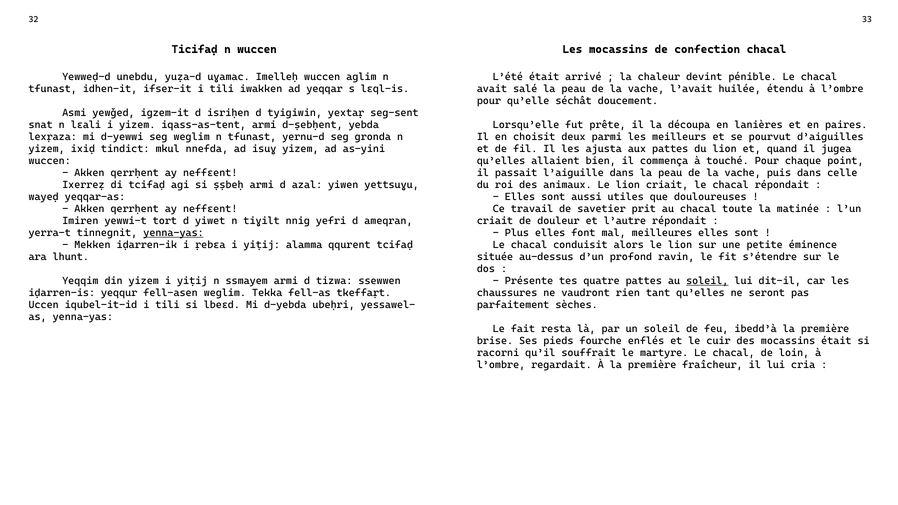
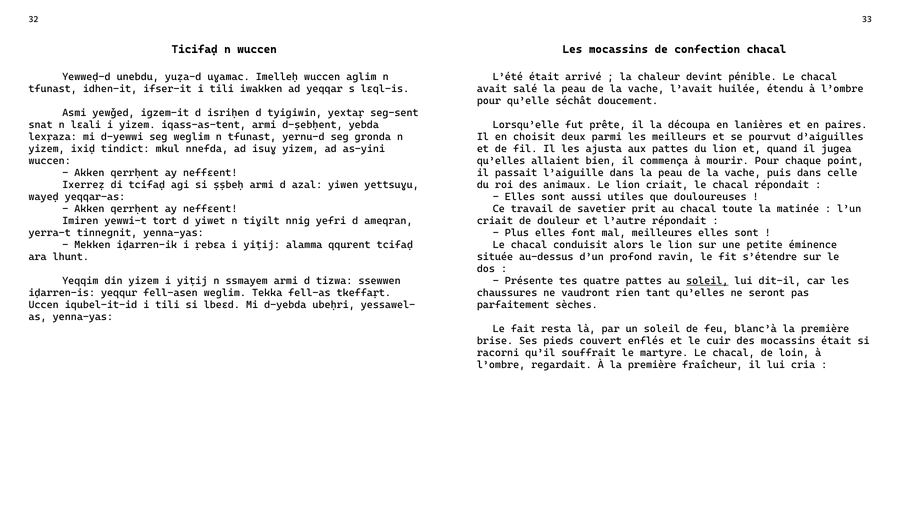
touché: touché -> mourir (728, 161)
yenna-yas underline: present -> none (174, 233)
ibedd’à: ibedd’à -> blanc’à (756, 329)
fourche: fourche -> couvert (601, 341)
